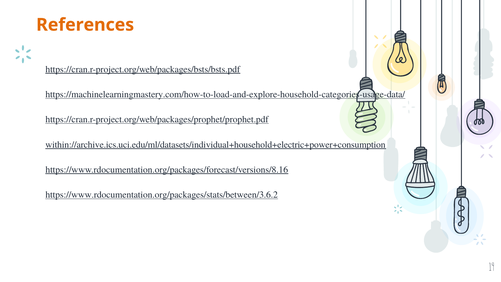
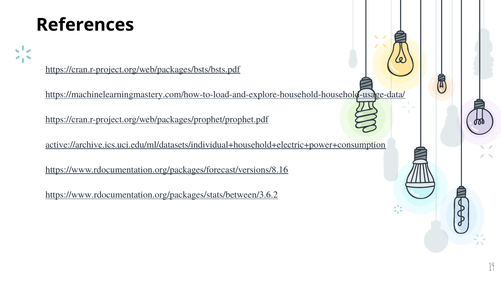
References colour: orange -> black (85, 25)
https://machinelearningmastery.com/how-to-load-and-explore-household-categories-usage-data/: https://machinelearningmastery.com/how-to-load-and-explore-household-categories-usage-data/ -> https://machinelearningmastery.com/how-to-load-and-explore-household-household-usage-data/ (225, 94)
within://archive.ics.uci.edu/ml/datasets/individual+household+electric+power+consumption: within://archive.ics.uci.edu/ml/datasets/individual+household+electric+power+consumption -> active://archive.ics.uci.edu/ml/datasets/individual+household+electric+power+consumption (215, 144)
